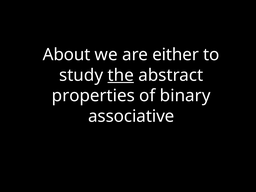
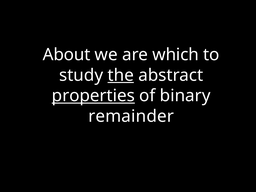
either: either -> which (176, 55)
properties underline: none -> present (93, 96)
associative: associative -> remainder (131, 116)
